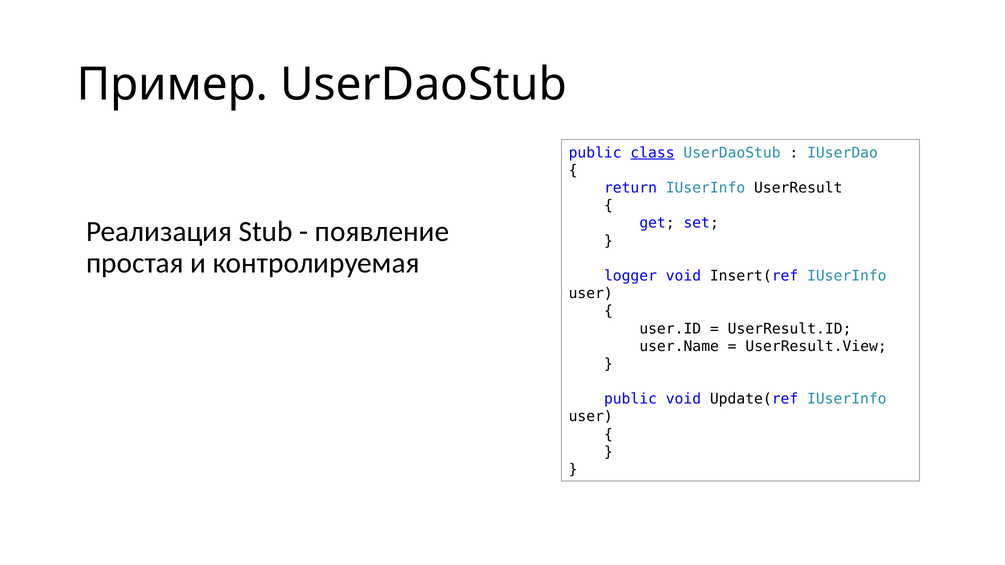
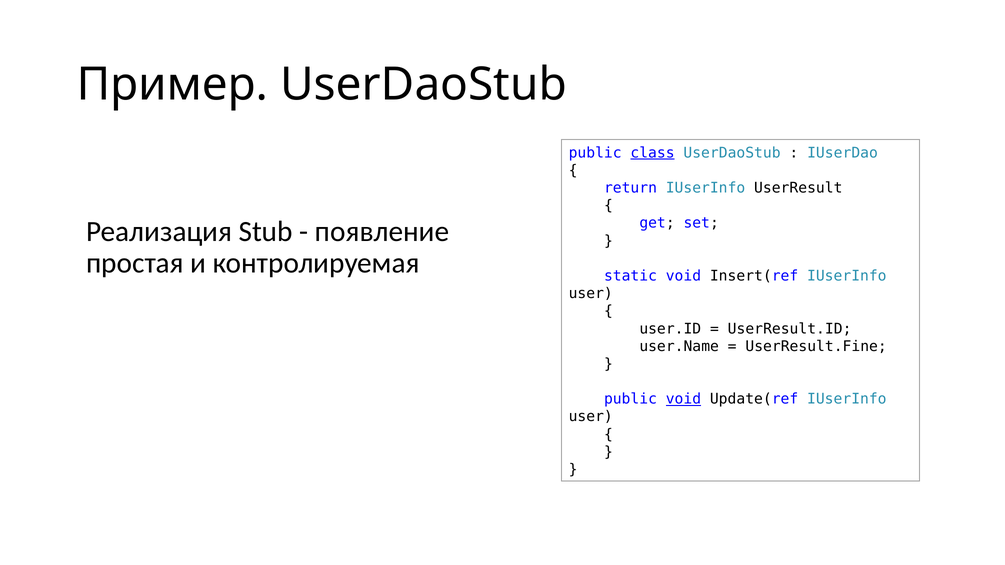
logger: logger -> static (630, 276)
UserResult.View: UserResult.View -> UserResult.Fine (816, 346)
void underline: none -> present (683, 399)
